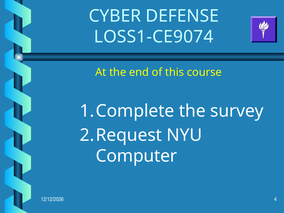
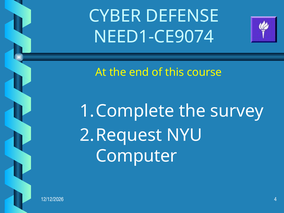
LOSS1-CE9074: LOSS1-CE9074 -> NEED1-CE9074 (154, 37)
